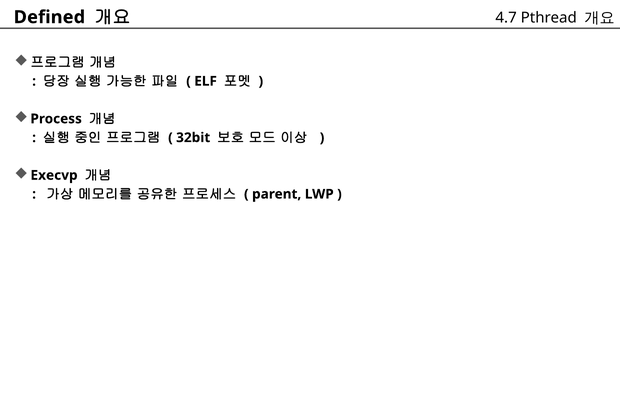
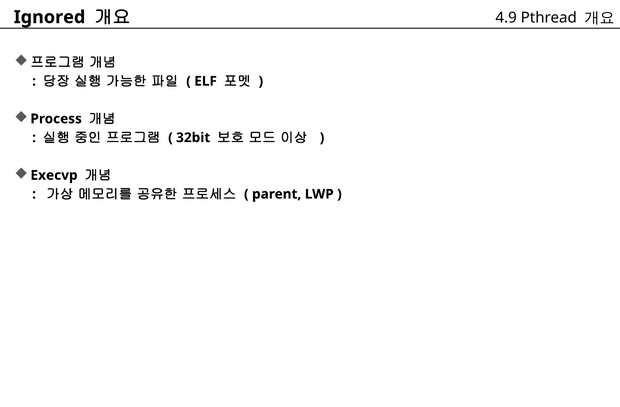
4.7: 4.7 -> 4.9 (506, 18)
Defined: Defined -> Ignored (50, 17)
